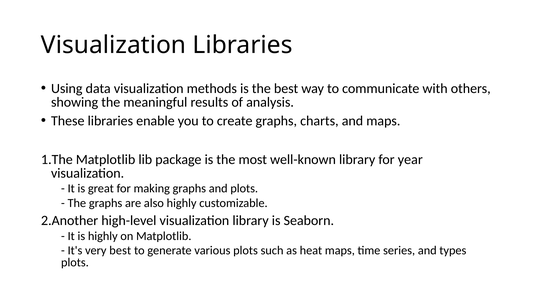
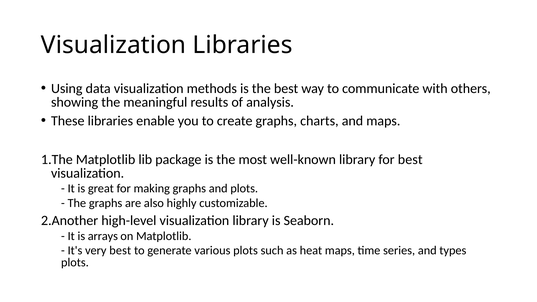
for year: year -> best (410, 160)
is highly: highly -> arrays (103, 236)
